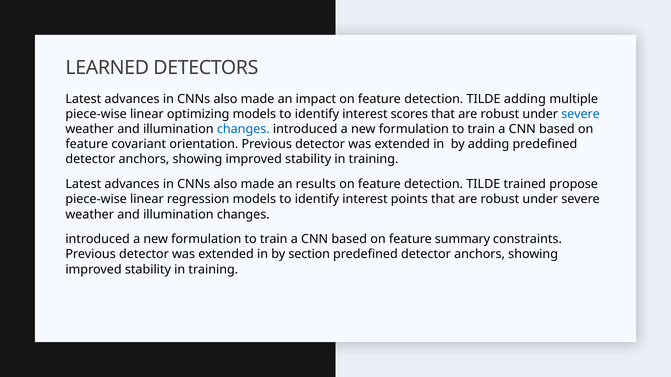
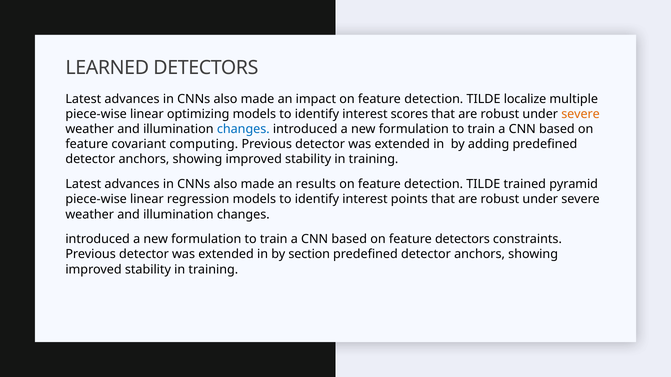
TILDE adding: adding -> localize (525, 99)
severe colour: blue -> orange (581, 114)
orientation: orientation -> computing (204, 144)
propose: propose -> pyramid (574, 184)
feature summary: summary -> detectors (462, 239)
